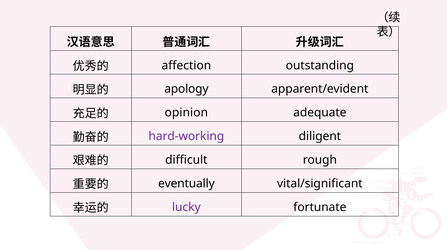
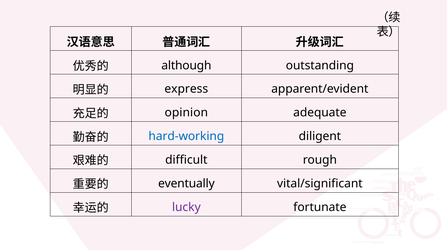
affection: affection -> although (186, 66)
apology: apology -> express (186, 89)
hard-working colour: purple -> blue (186, 137)
